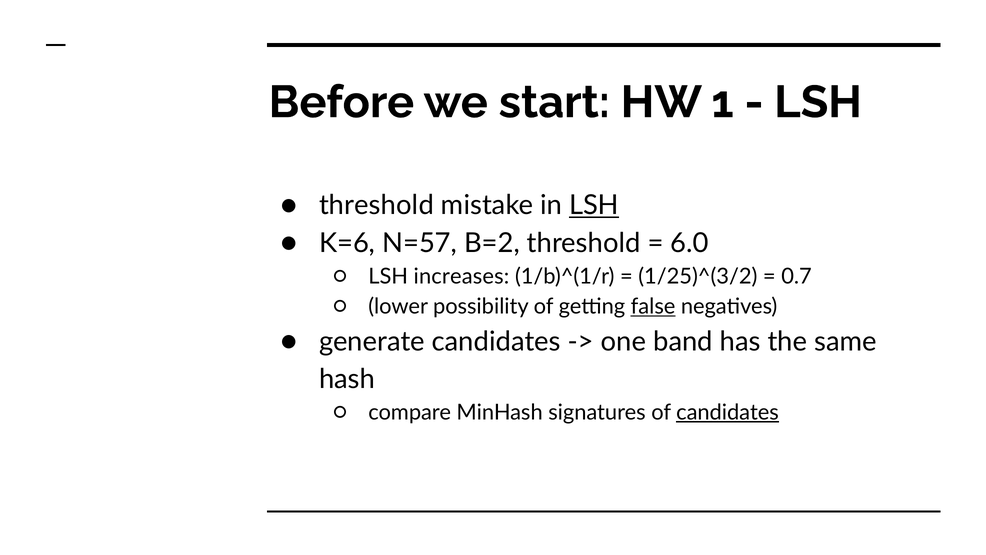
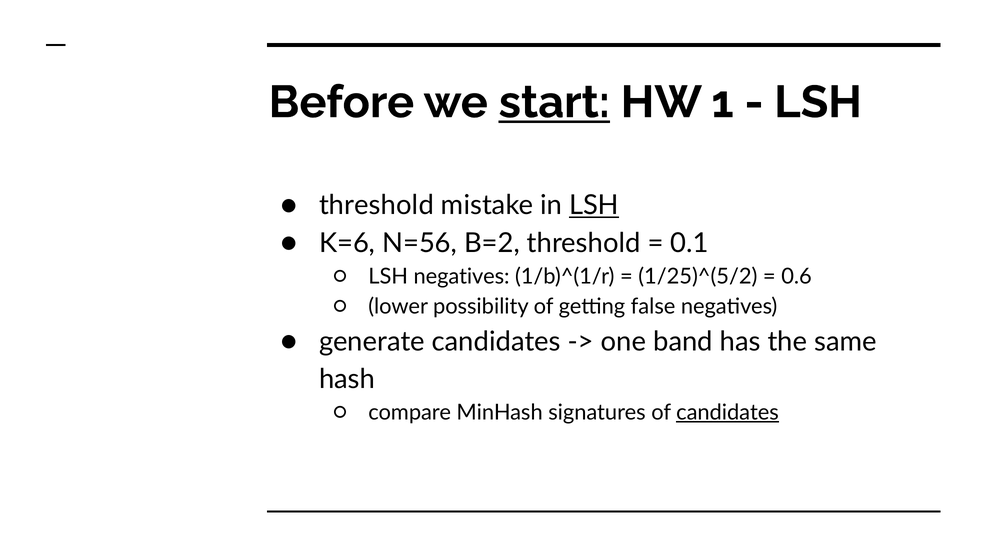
start underline: none -> present (554, 102)
N=57: N=57 -> N=56 (420, 243)
6.0: 6.0 -> 0.1 (690, 243)
LSH increases: increases -> negatives (462, 276)
1/25)^(3/2: 1/25)^(3/2 -> 1/25)^(5/2 (698, 276)
0.7: 0.7 -> 0.6 (796, 276)
false underline: present -> none (653, 306)
